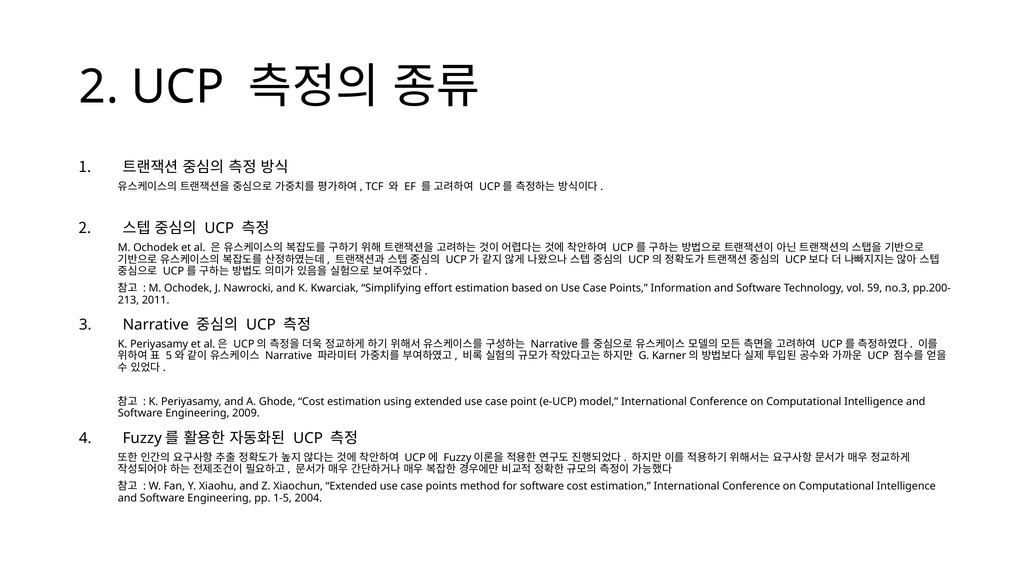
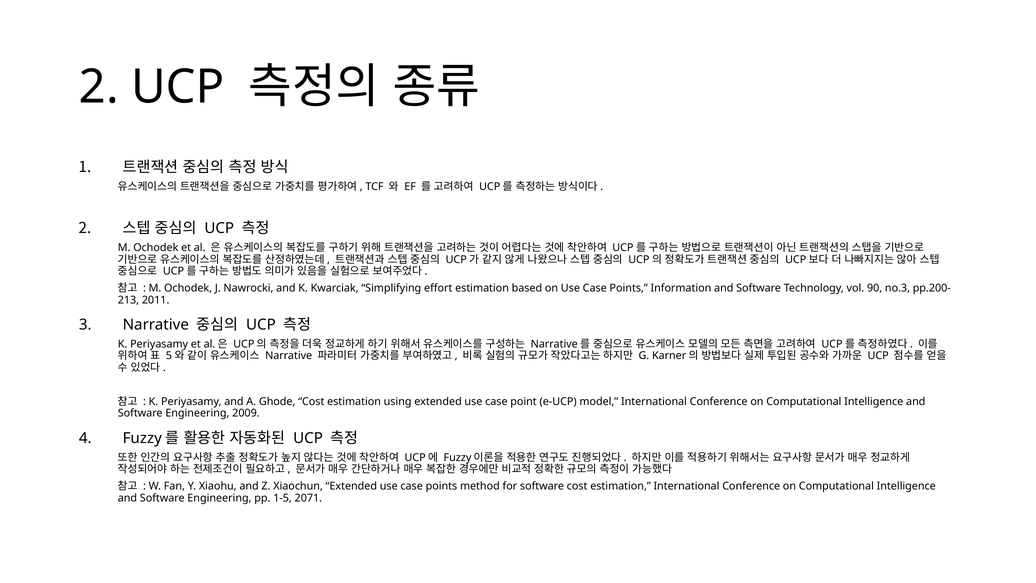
59: 59 -> 90 (875, 288)
2004: 2004 -> 2071 (308, 498)
